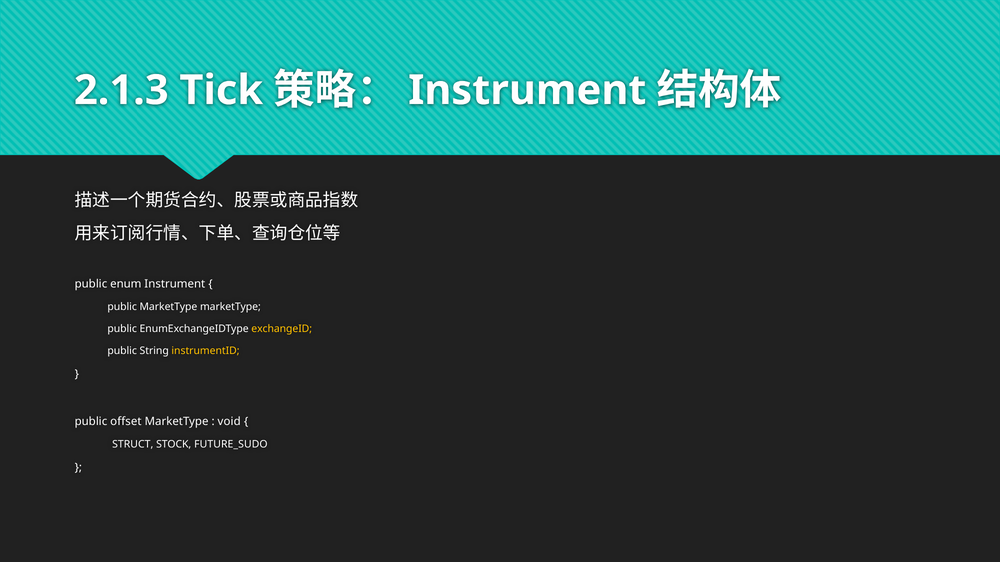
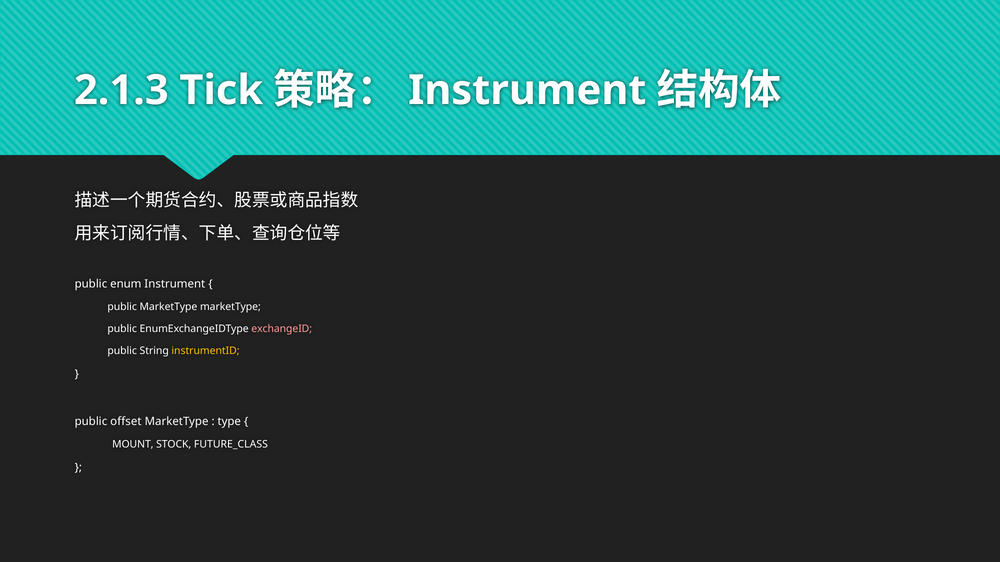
exchangeID colour: yellow -> pink (282, 329)
void: void -> type (229, 422)
STRUCT: STRUCT -> MOUNT (133, 445)
FUTURE_SUDO: FUTURE_SUDO -> FUTURE_CLASS (231, 445)
